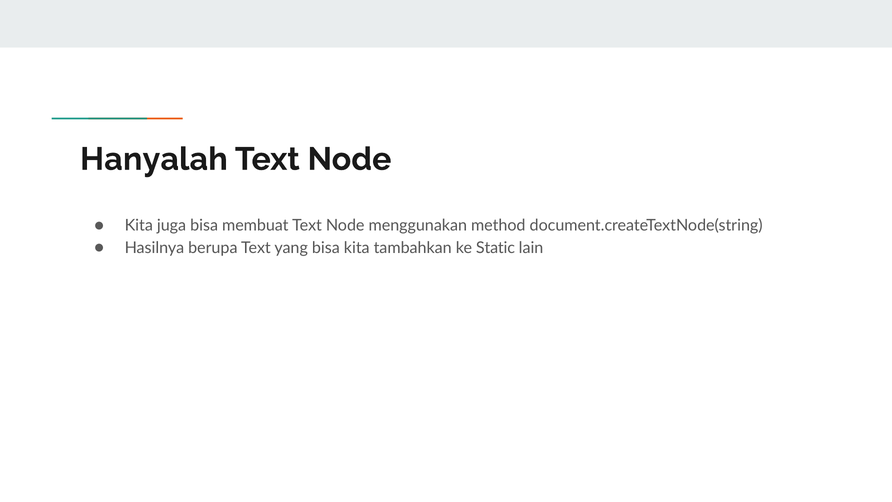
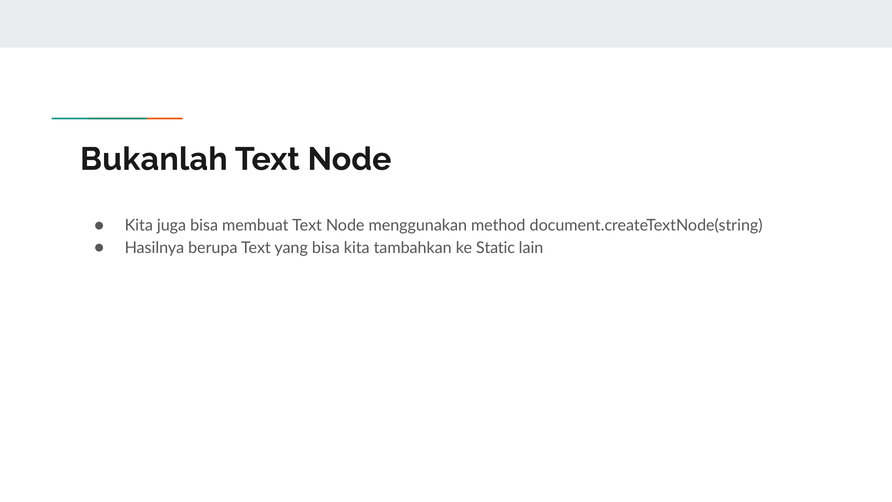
Hanyalah: Hanyalah -> Bukanlah (154, 159)
